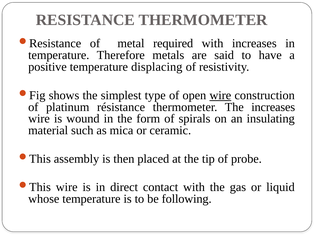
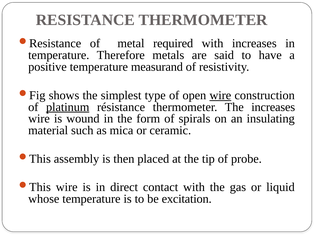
displacing: displacing -> measurand (157, 67)
platinum underline: none -> present (68, 107)
following: following -> excitation (187, 199)
